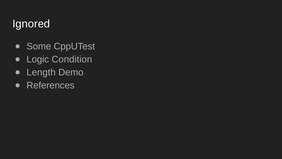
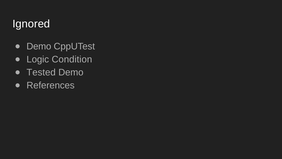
Some: Some -> Demo (39, 46)
Length: Length -> Tested (41, 72)
